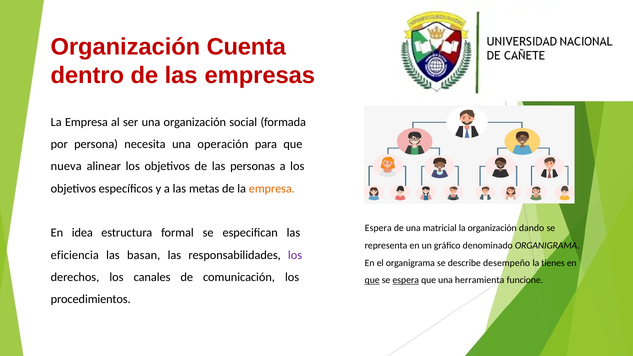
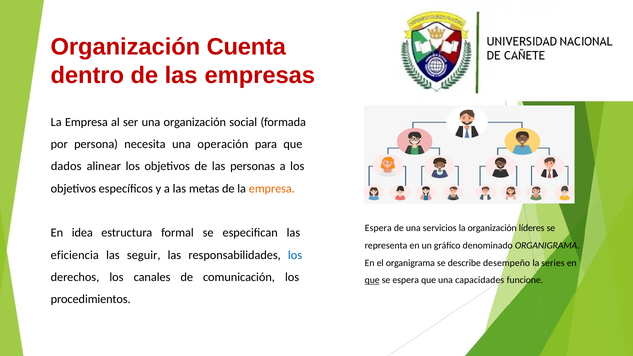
nueva: nueva -> dados (66, 166)
matricial: matricial -> servicios (440, 228)
dando: dando -> líderes (532, 228)
basan: basan -> seguir (144, 255)
los colour: purple -> blue (295, 255)
tienes: tienes -> series (553, 263)
espera underline: present -> none (406, 280)
herramienta: herramienta -> capacidades (480, 280)
